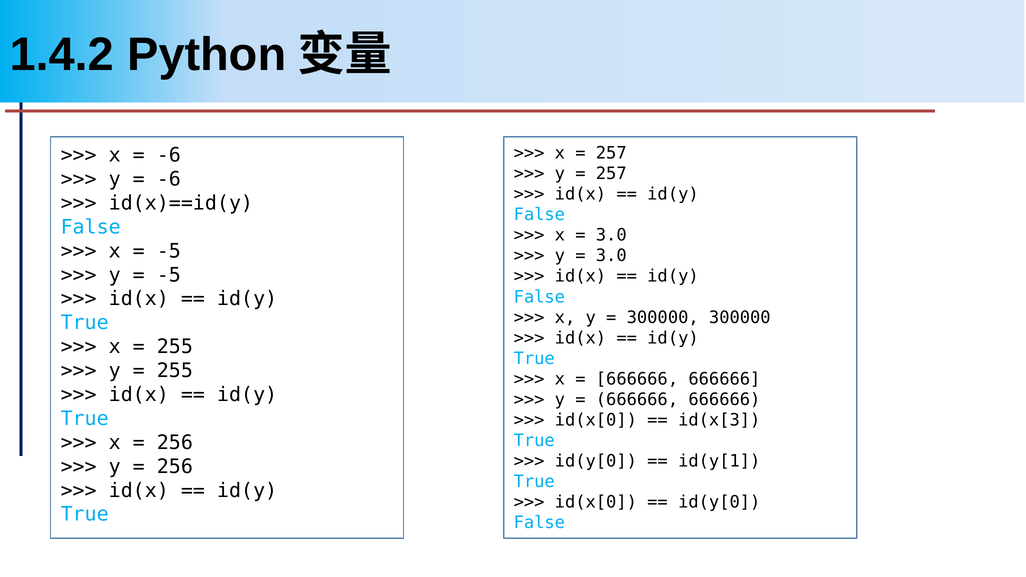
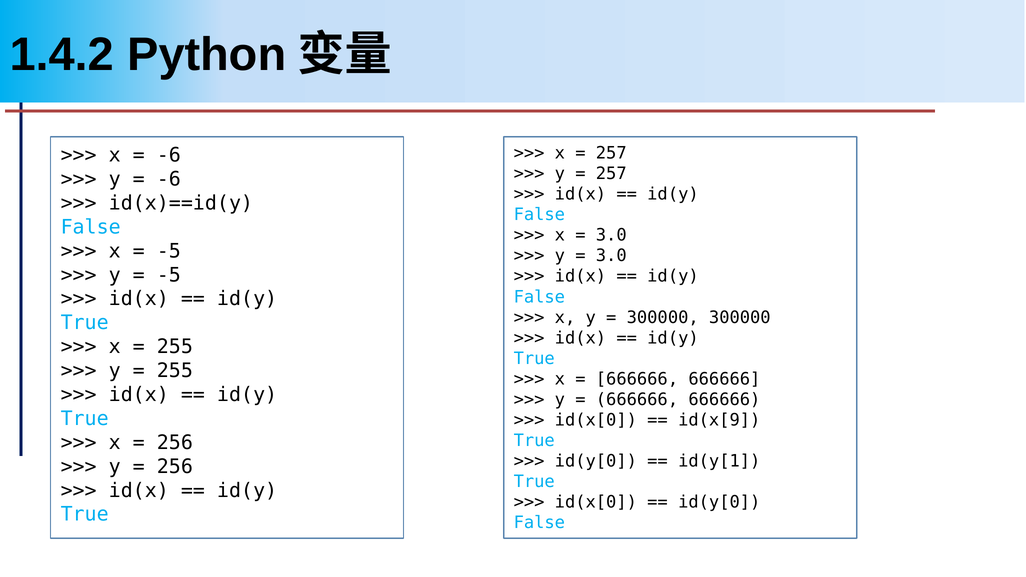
id(x[3: id(x[3 -> id(x[9 (719, 420)
